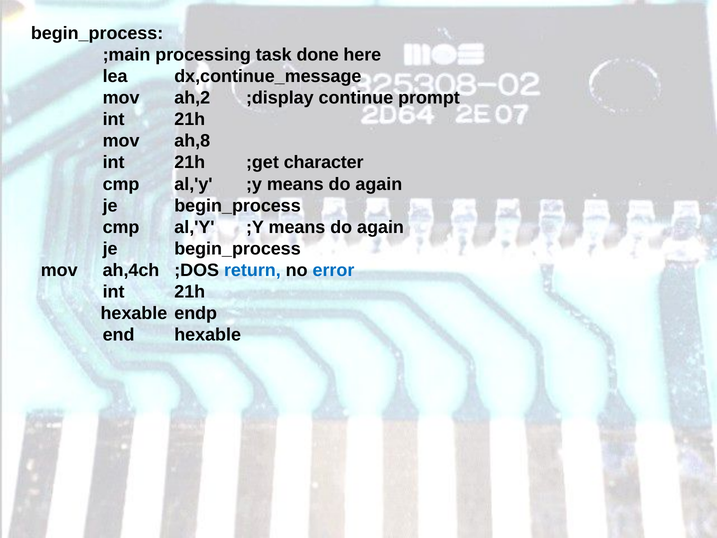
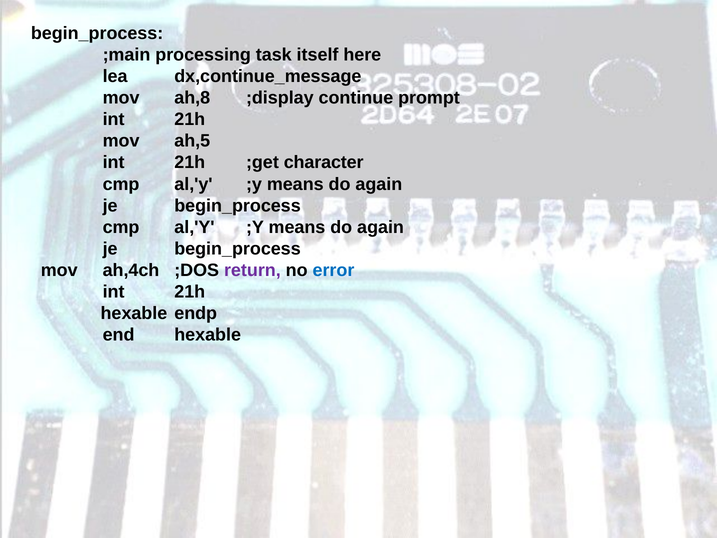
done: done -> itself (318, 55)
ah,2: ah,2 -> ah,8 (192, 98)
ah,8: ah,8 -> ah,5 (192, 141)
return colour: blue -> purple (252, 270)
